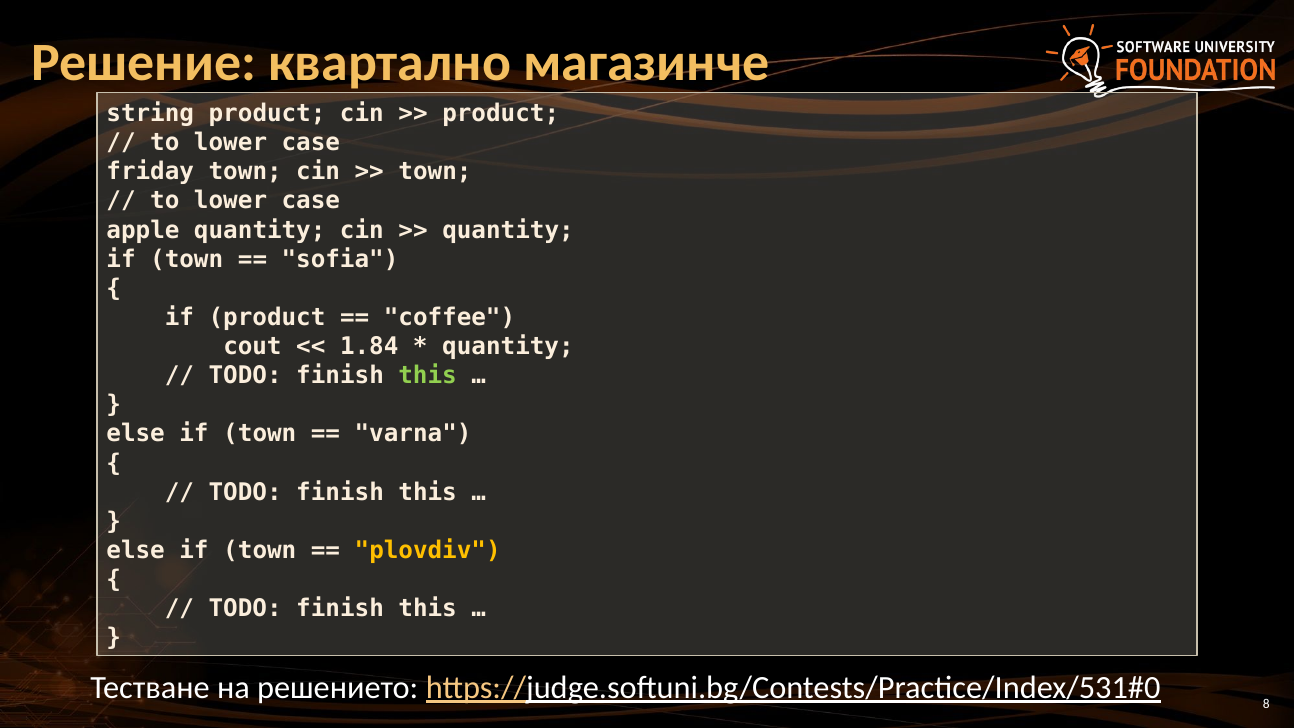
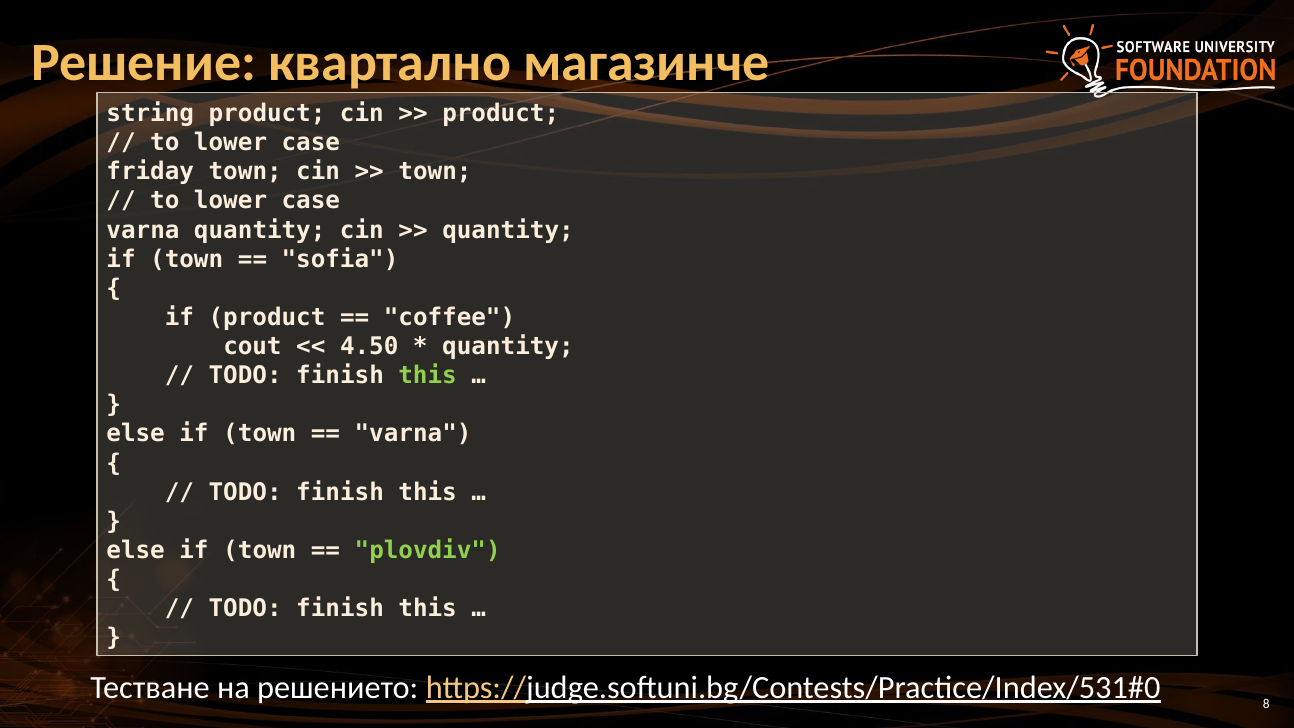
apple: apple -> varna (143, 230)
1.84: 1.84 -> 4.50 (369, 347)
plovdiv colour: yellow -> light green (428, 550)
